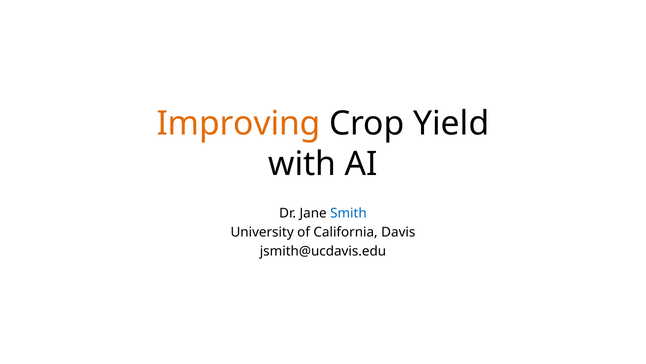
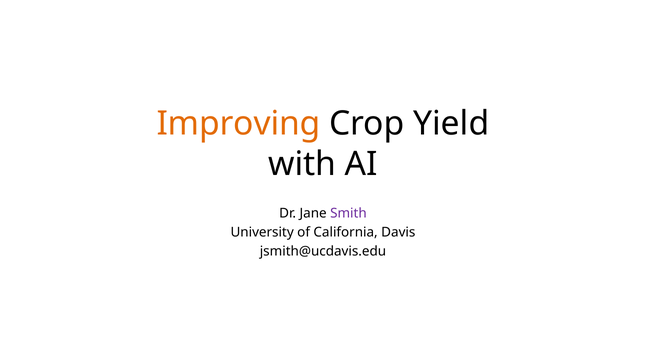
Smith colour: blue -> purple (348, 213)
